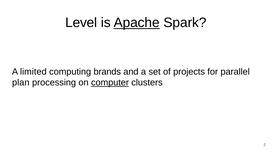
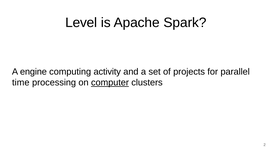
Apache underline: present -> none (137, 23)
limited: limited -> engine (33, 72)
brands: brands -> activity (107, 72)
plan: plan -> time (21, 83)
